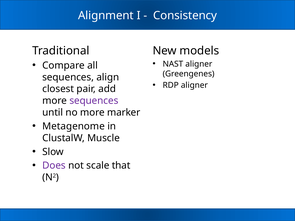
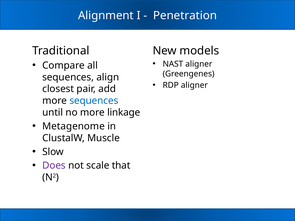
Consistency: Consistency -> Penetration (185, 16)
sequences colour: purple -> blue (94, 101)
marker: marker -> linkage (124, 113)
